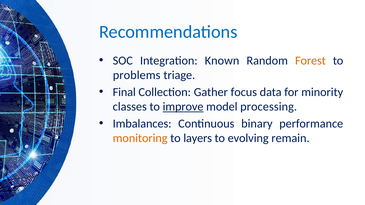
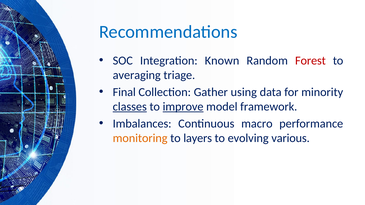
Forest colour: orange -> red (310, 61)
problems: problems -> averaging (137, 75)
focus: focus -> using (244, 92)
classes underline: none -> present (130, 107)
processing: processing -> framework (269, 107)
binary: binary -> macro (257, 124)
remain: remain -> various (291, 138)
